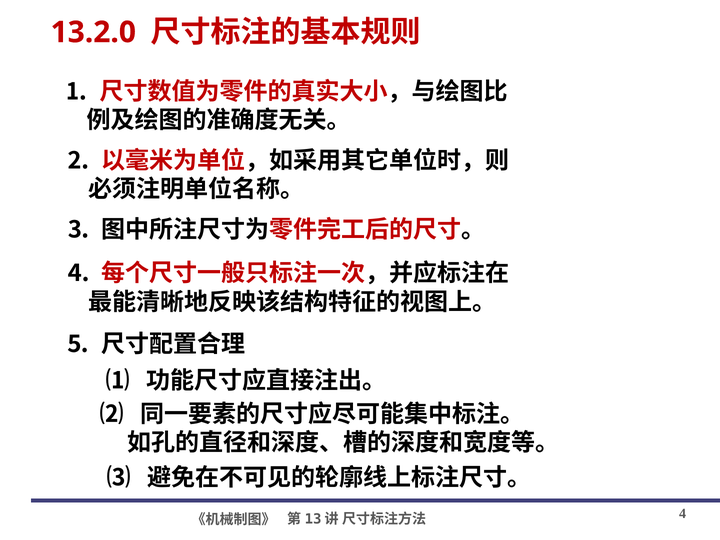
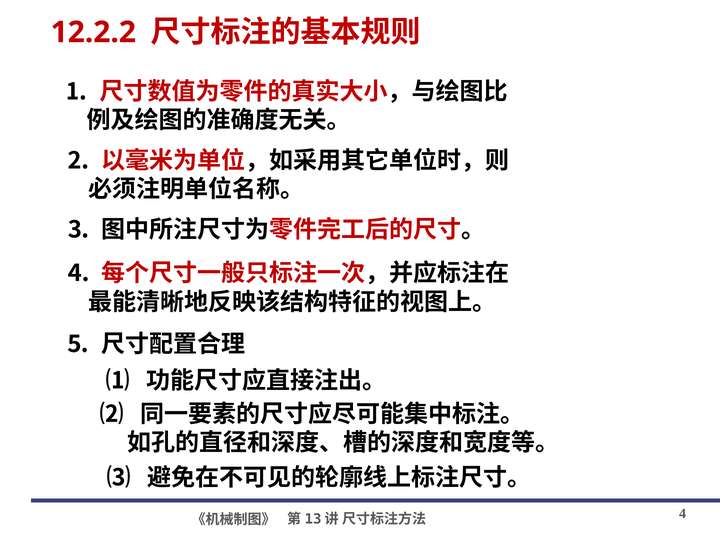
13.2.0: 13.2.0 -> 12.2.2 (93, 32)
